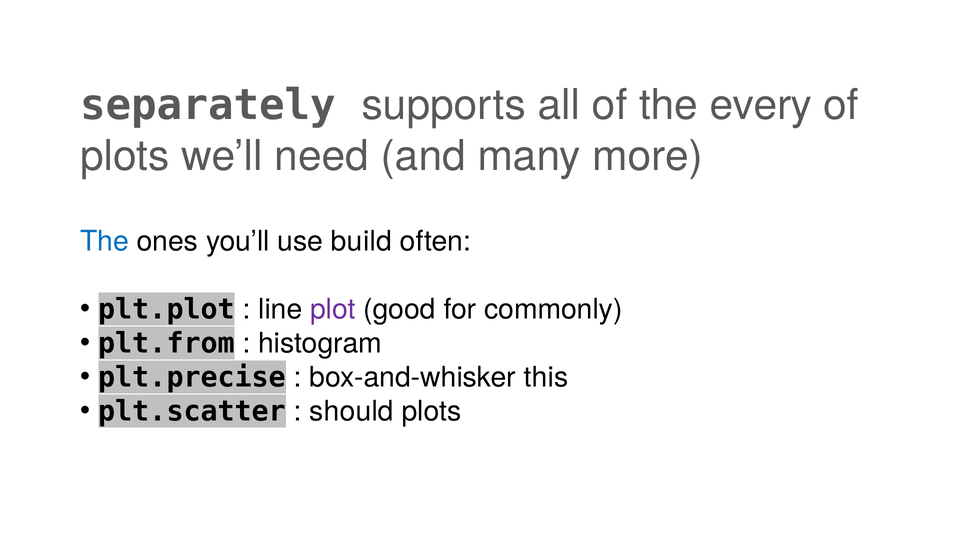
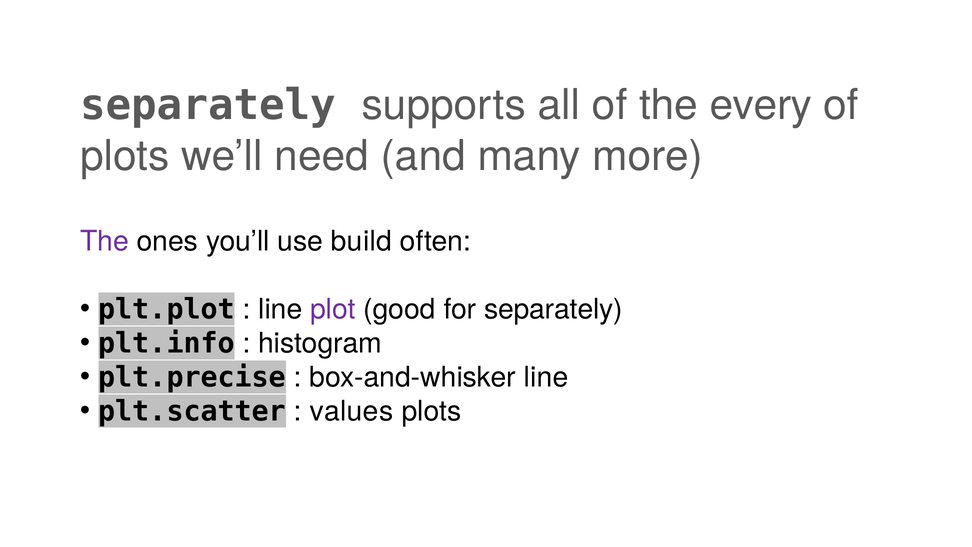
The colour: blue -> purple (105, 241)
for commonly: commonly -> separately (553, 309)
plt.from: plt.from -> plt.info (167, 343)
box-and-whisker this: this -> line (546, 377)
should: should -> values (352, 411)
